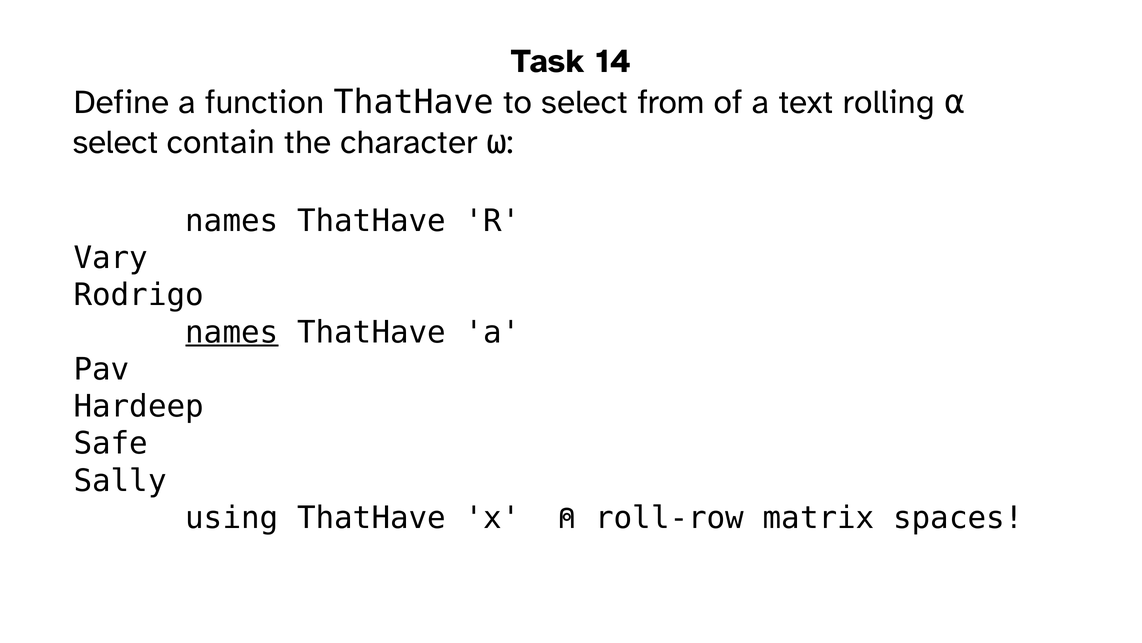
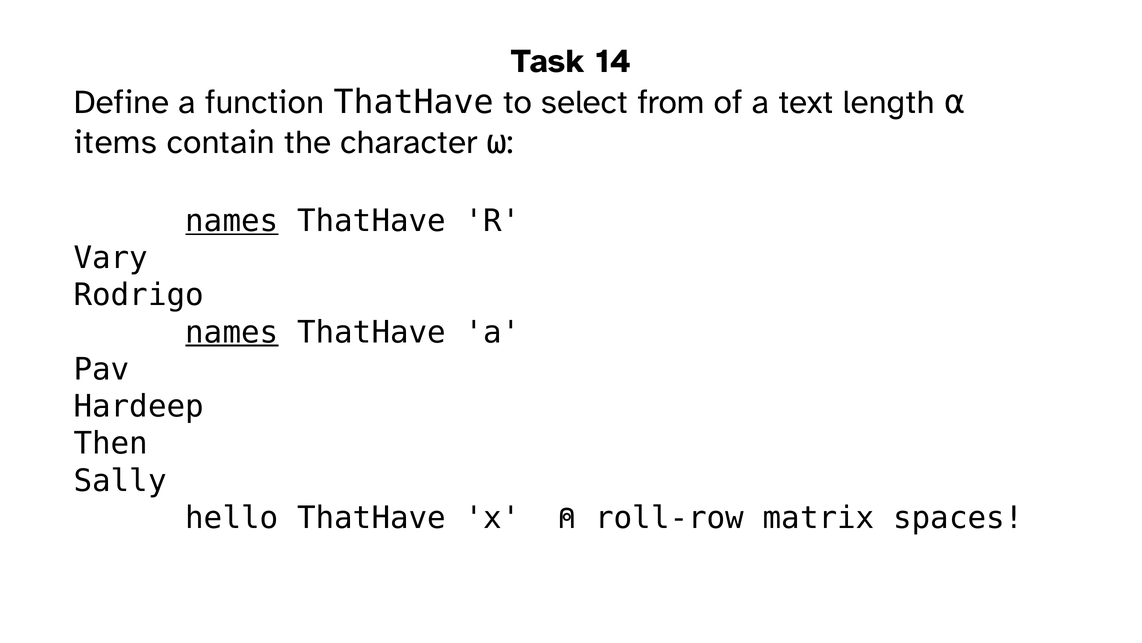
rolling: rolling -> length (889, 102)
select: select -> items (115, 142)
names underline: none -> present (232, 221)
Safe: Safe -> Then (111, 443)
using: using -> hello (232, 517)
